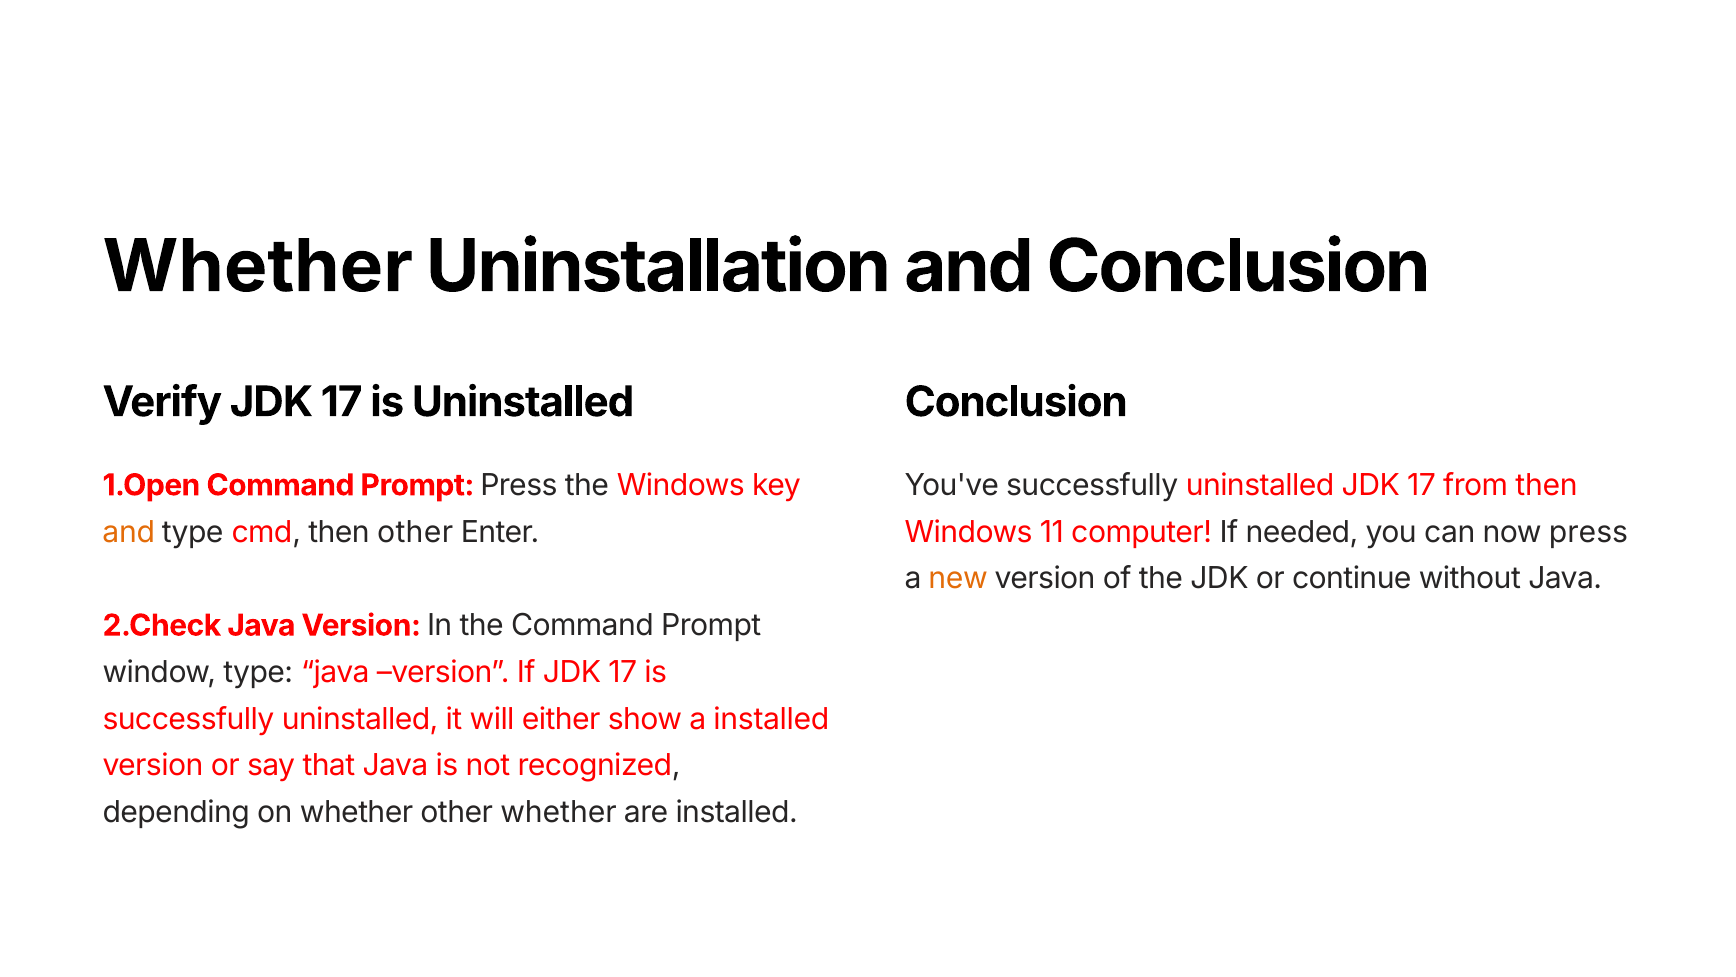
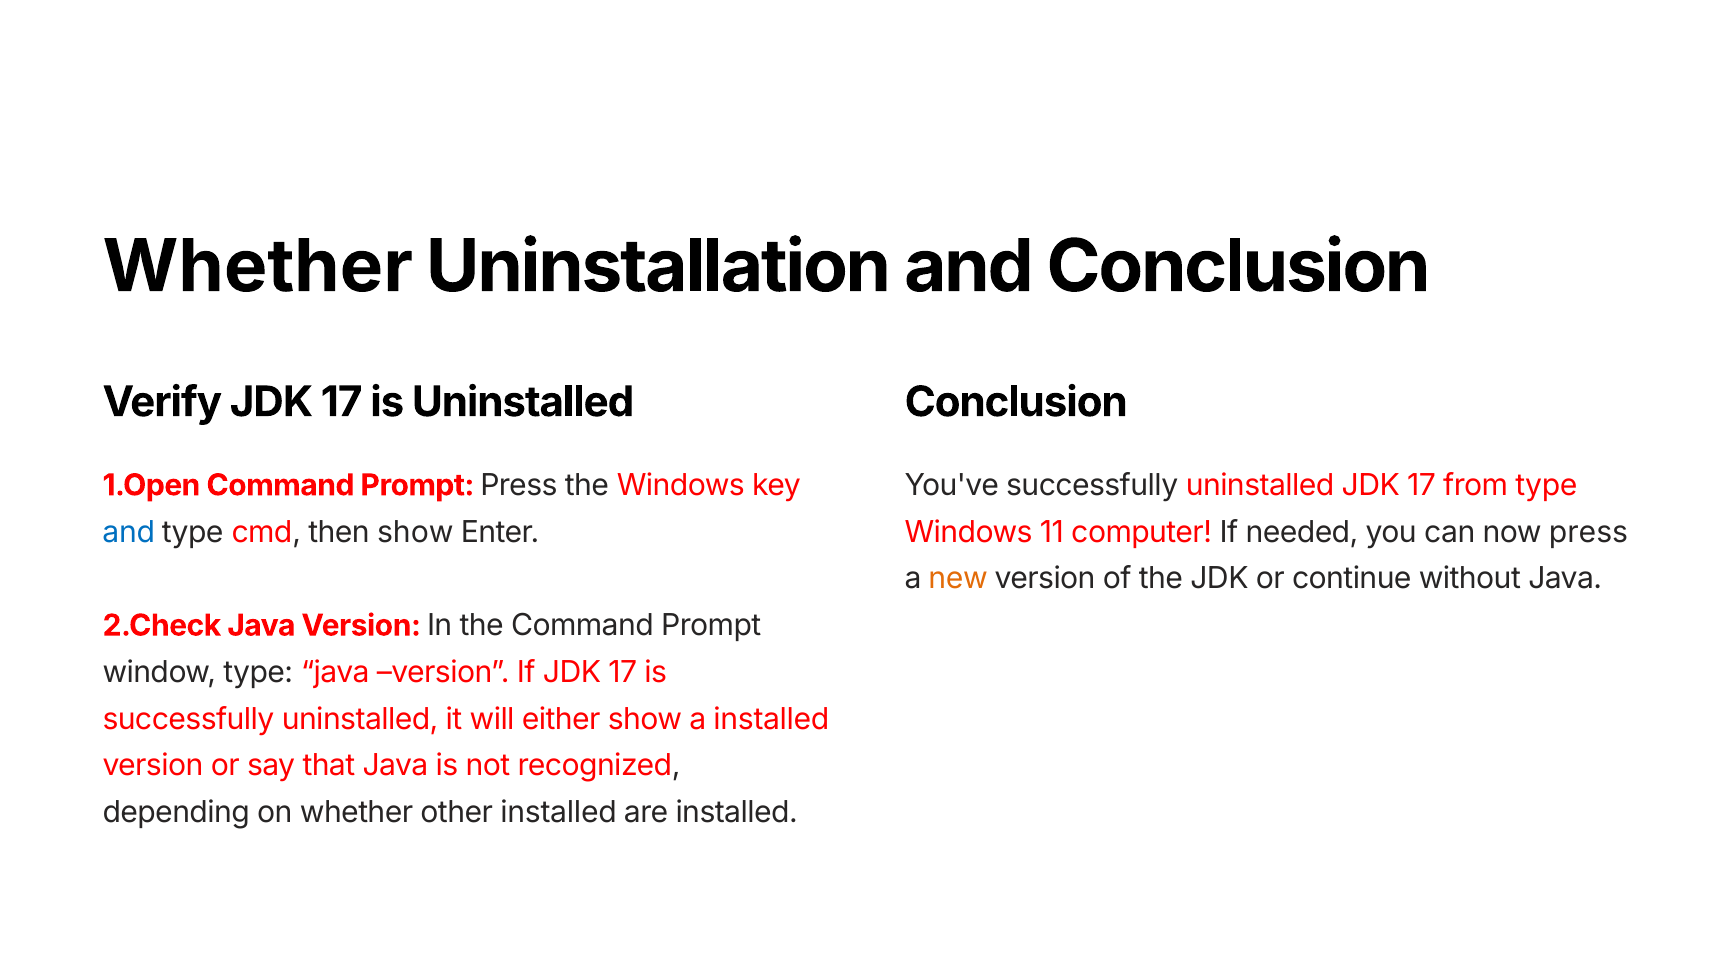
from then: then -> type (1547, 485)
and colour: orange -> blue (129, 532)
then other: other -> show (415, 532)
other whether: whether -> installed (559, 812)
